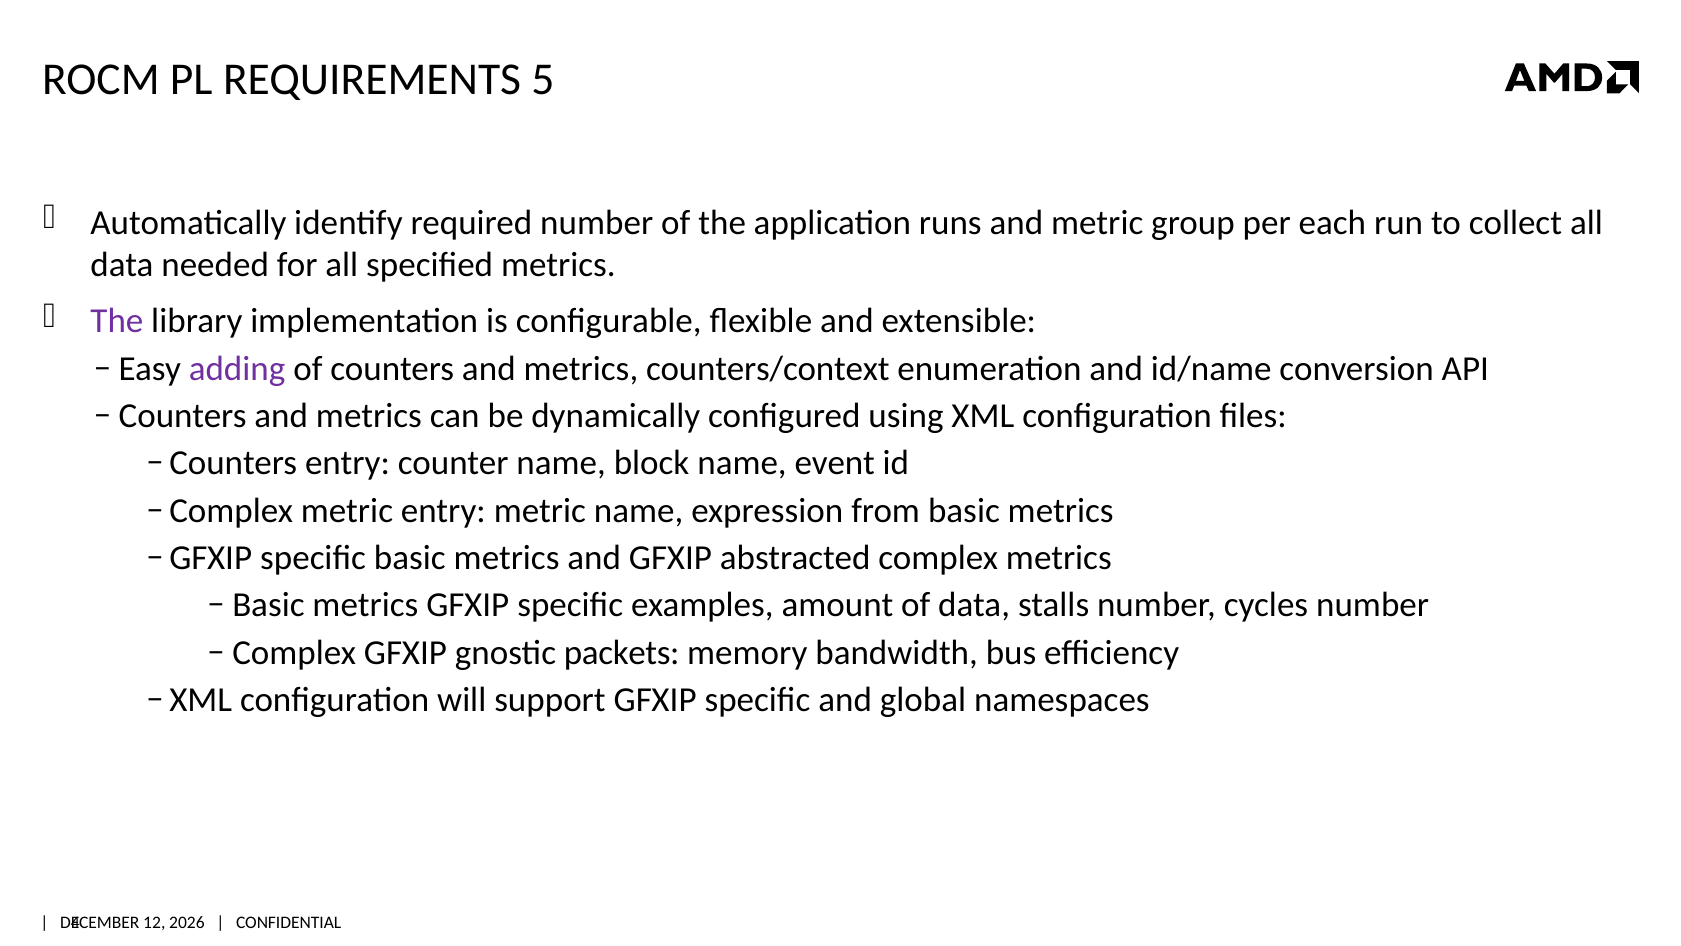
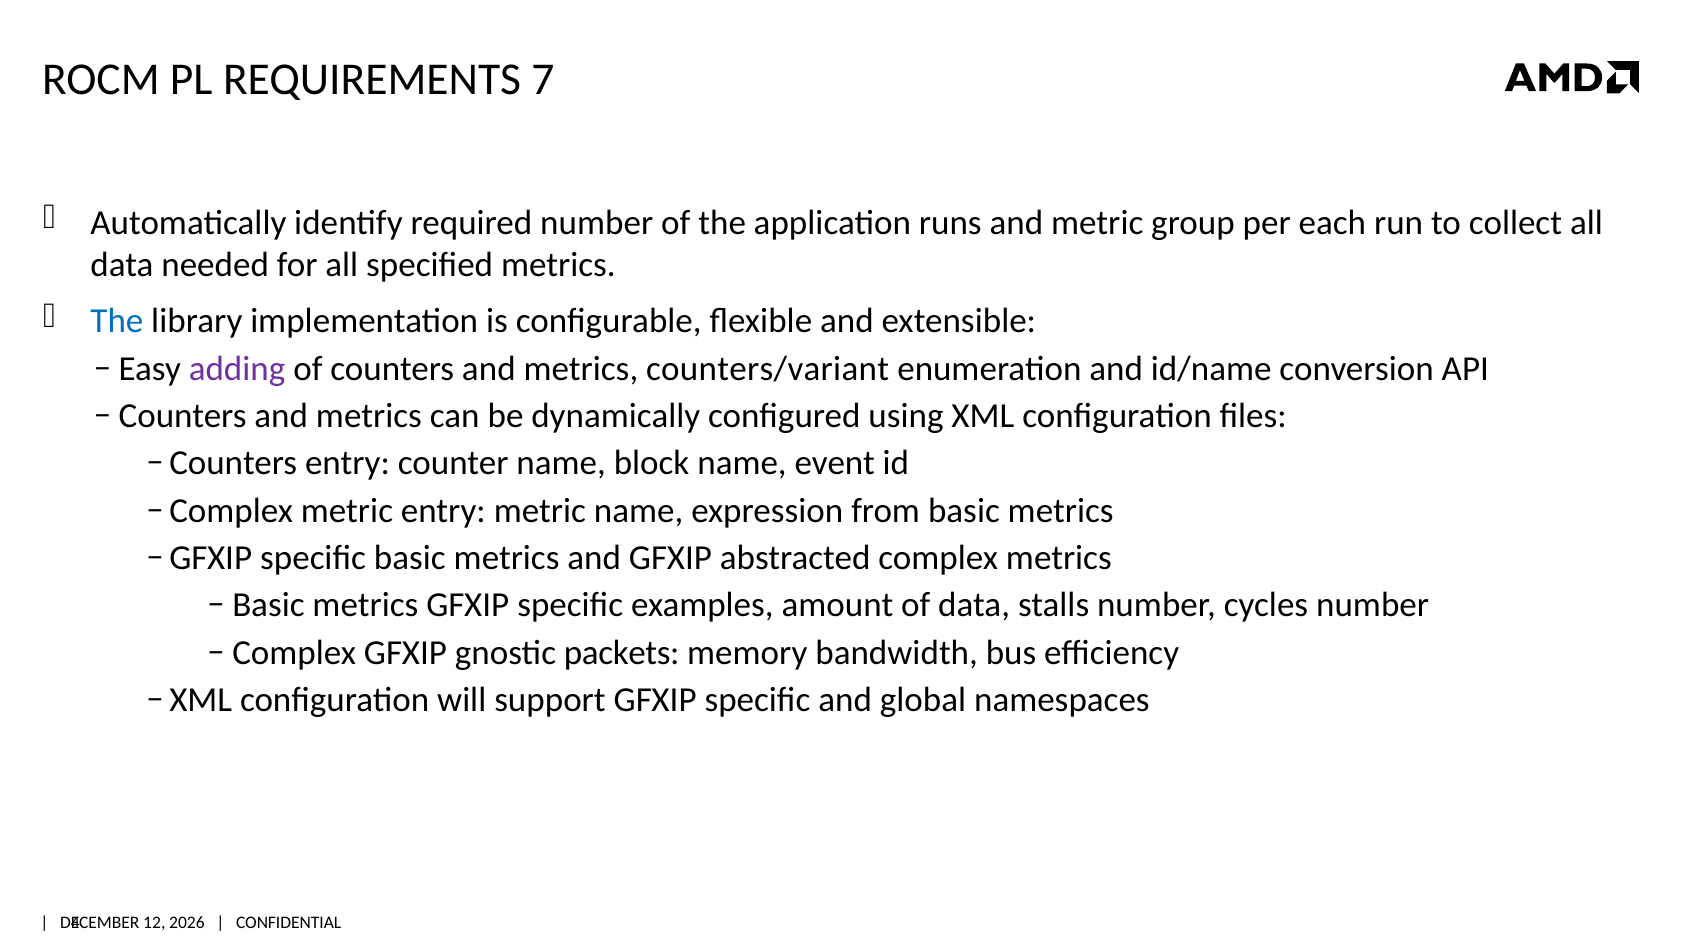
5: 5 -> 7 (543, 80)
The colour: purple -> blue (117, 321)
counters/context: counters/context -> counters/variant (768, 368)
